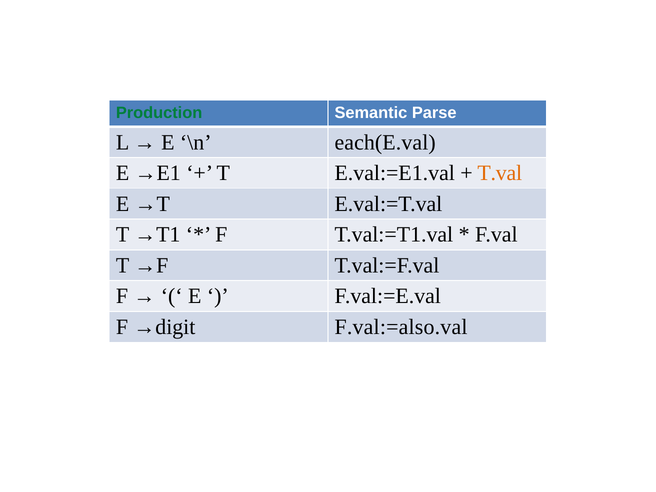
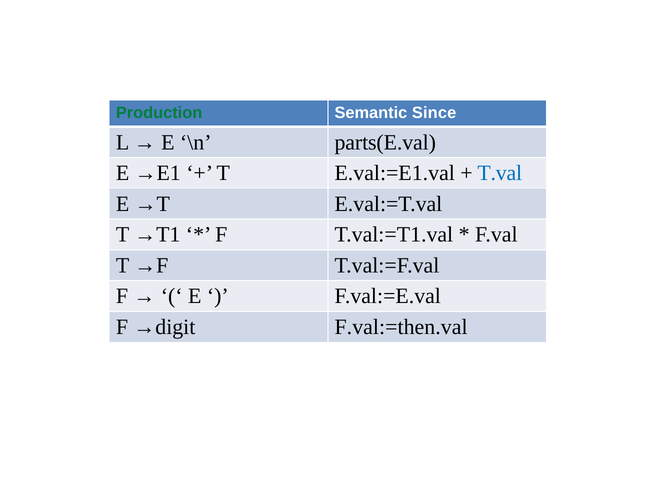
Parse: Parse -> Since (434, 113)
each(E.val: each(E.val -> parts(E.val (385, 142)
T.val colour: orange -> blue (500, 173)
F.val:=also.val: F.val:=also.val -> F.val:=then.val (401, 327)
